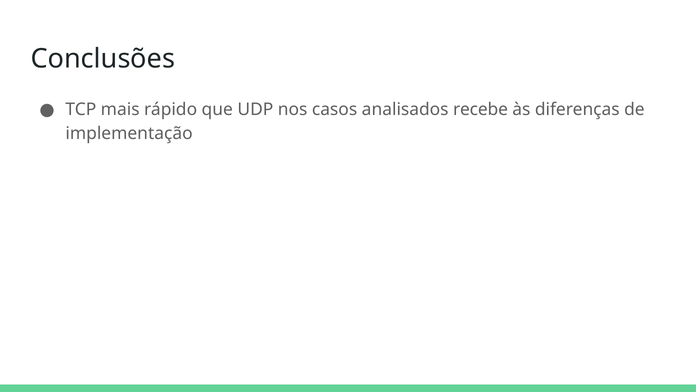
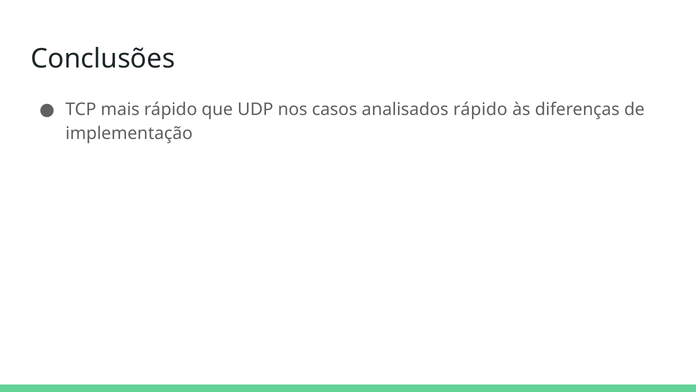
analisados recebe: recebe -> rápido (480, 109)
